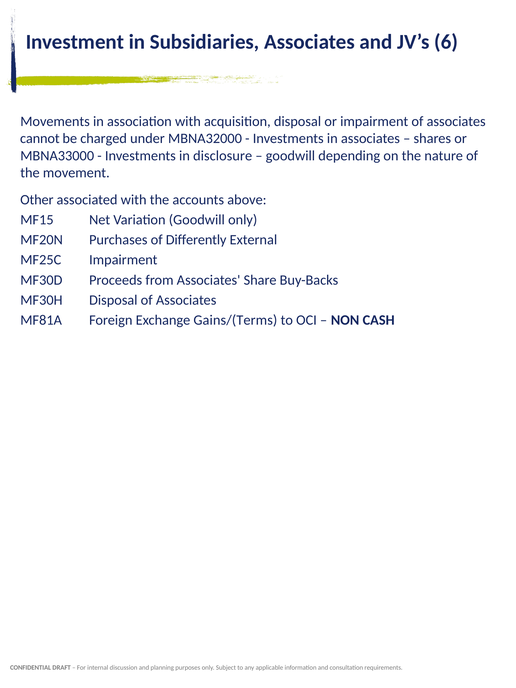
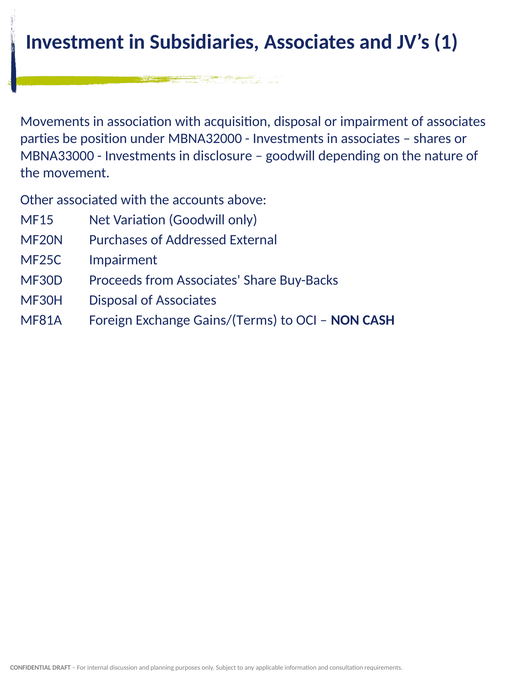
6: 6 -> 1 (446, 42)
cannot: cannot -> parties (40, 139)
charged: charged -> position (104, 139)
Differently: Differently -> Addressed (196, 240)
